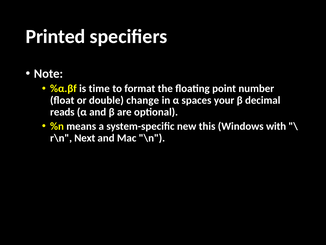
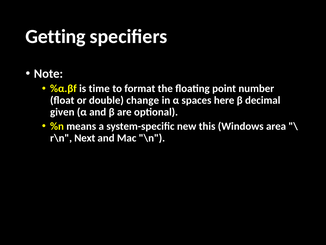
Printed: Printed -> Getting (55, 37)
your: your -> here (224, 100)
reads: reads -> given (62, 112)
with: with -> area (276, 126)
